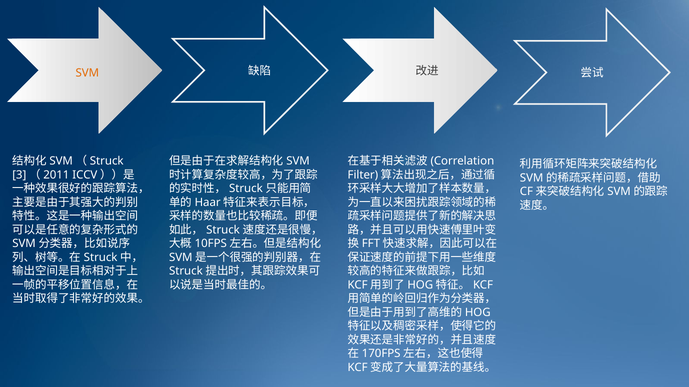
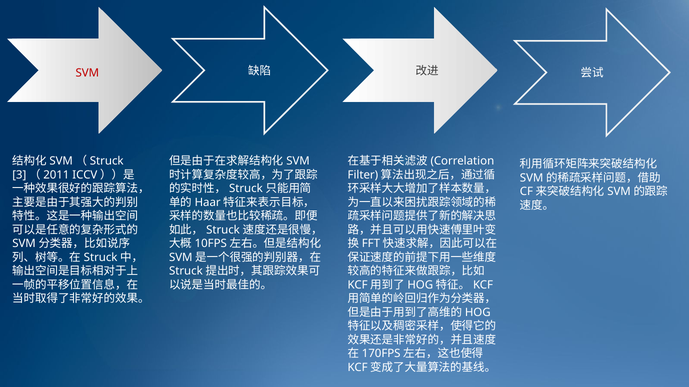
SVM colour: orange -> red (87, 73)
